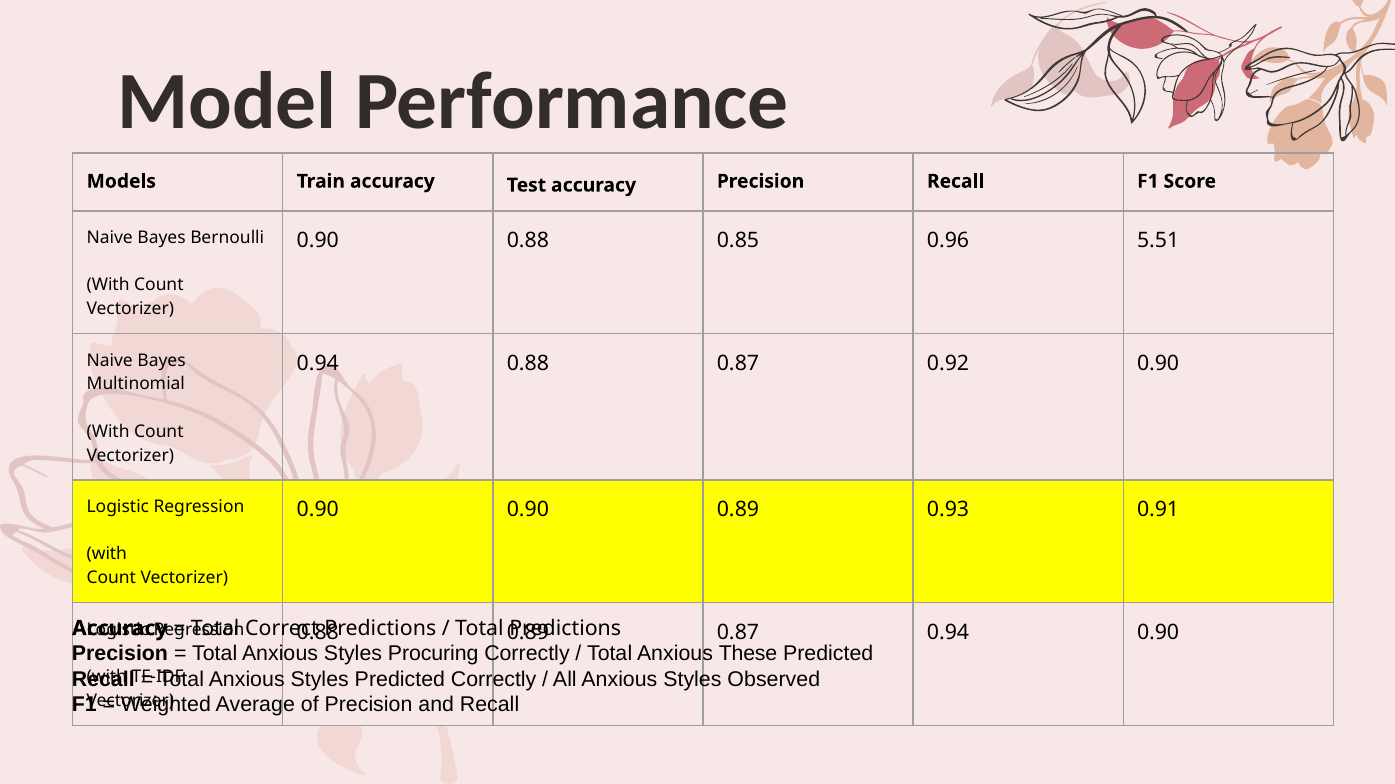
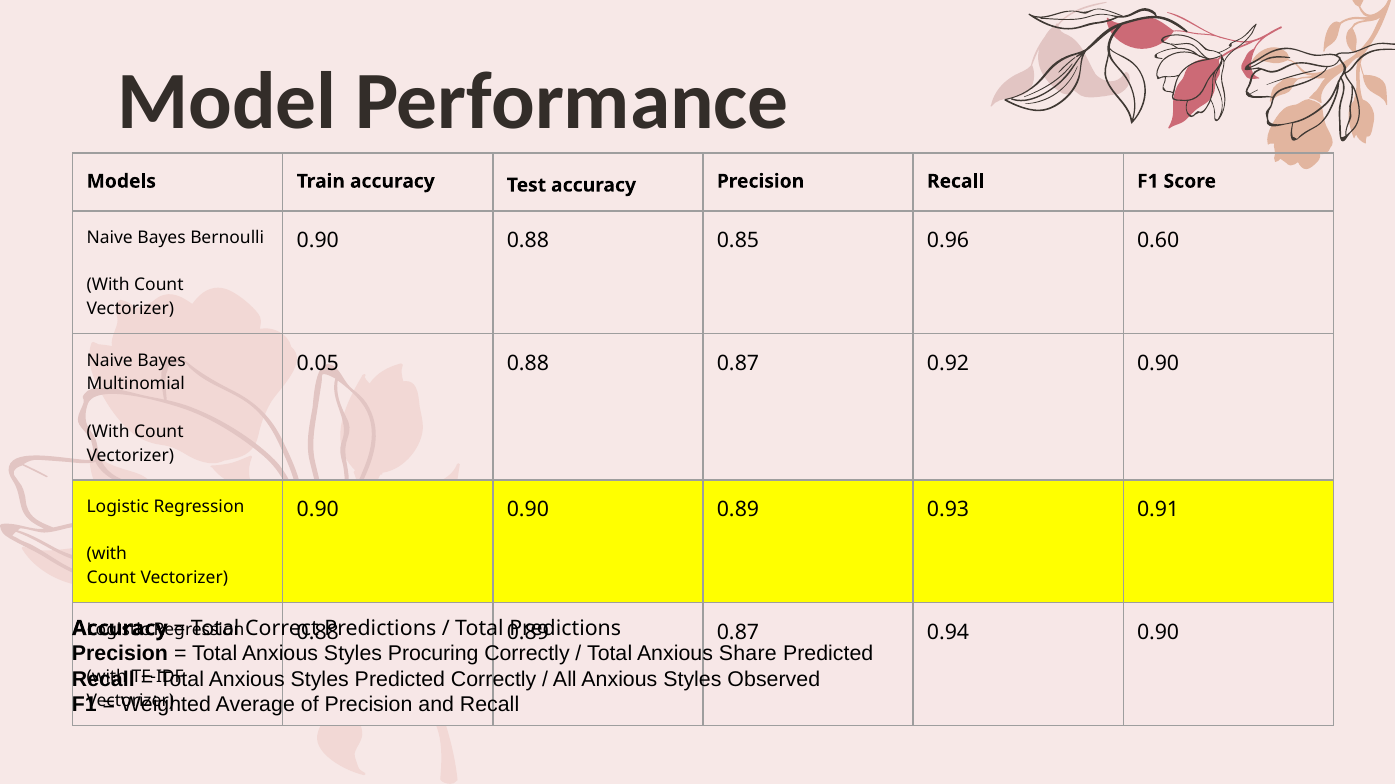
5.51: 5.51 -> 0.60 (1158, 241)
0.94: 0.94 -> 0.05 (318, 364)
These: These -> Share (748, 654)
